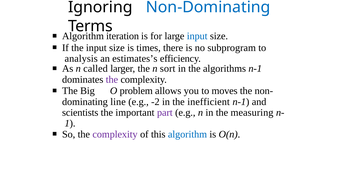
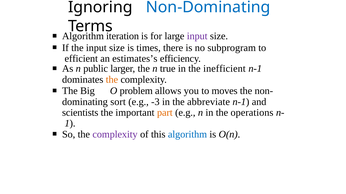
input colour: blue -> purple (197, 36)
analysis: analysis -> efficient (81, 59)
called: called -> public (96, 69)
sort: sort -> true (168, 69)
algorithms: algorithms -> inefficient (224, 69)
the colour: purple -> orange (112, 80)
line: line -> sort (118, 102)
-2: -2 -> -3 (155, 102)
inefficient: inefficient -> abbreviate (209, 102)
part colour: purple -> orange (165, 113)
measuring: measuring -> operations (252, 113)
